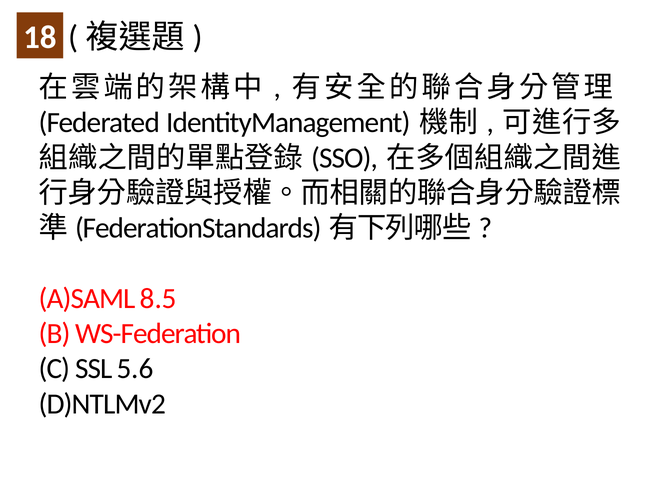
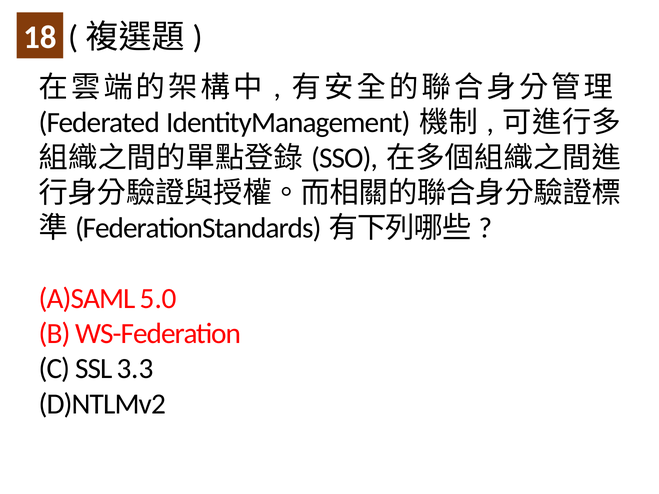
8.5: 8.5 -> 5.0 (158, 299)
5.6: 5.6 -> 3.3 (135, 369)
